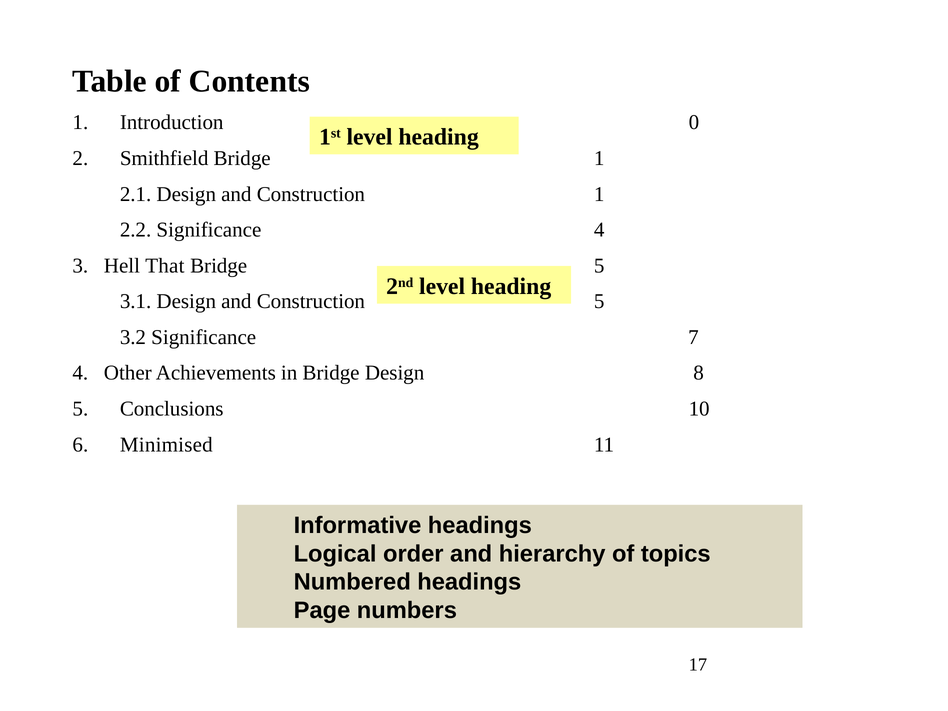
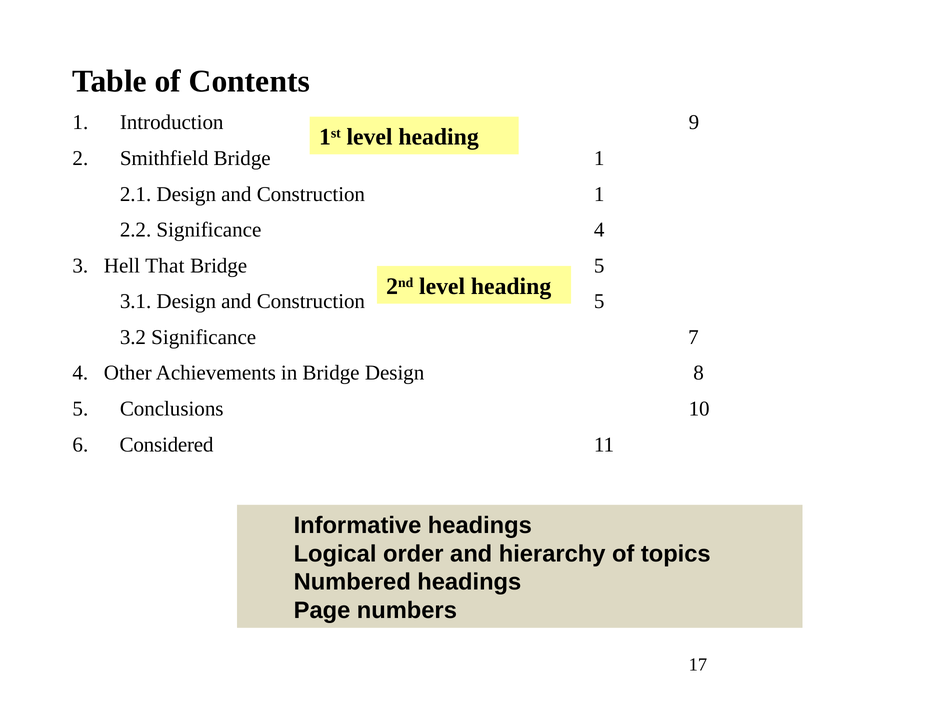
0: 0 -> 9 (694, 122)
Minimised: Minimised -> Considered (167, 445)
